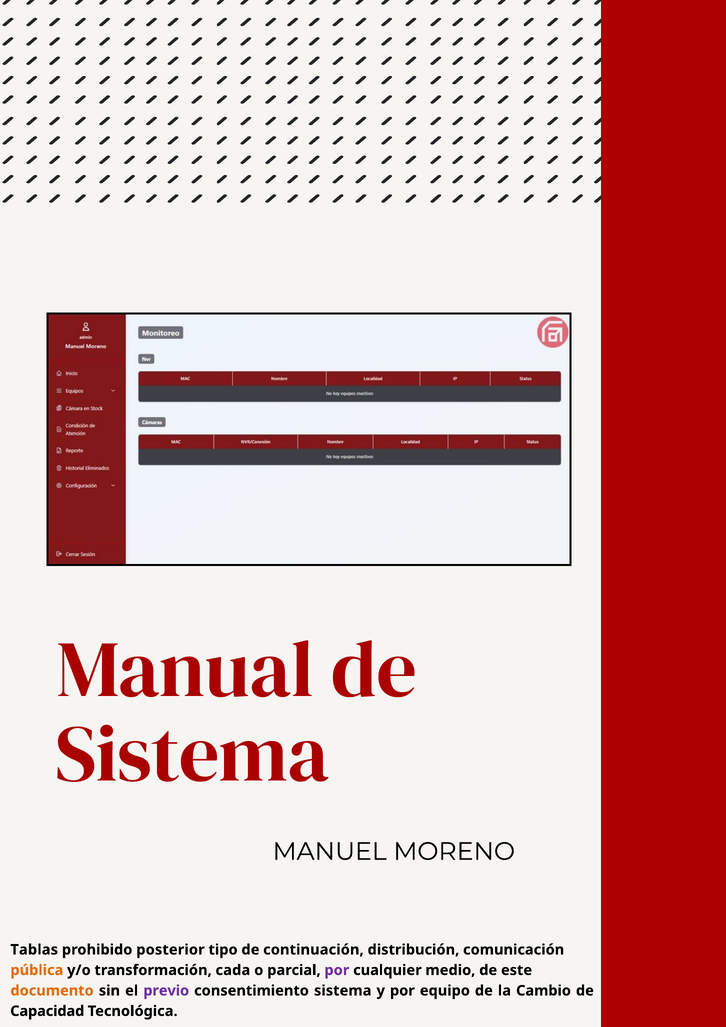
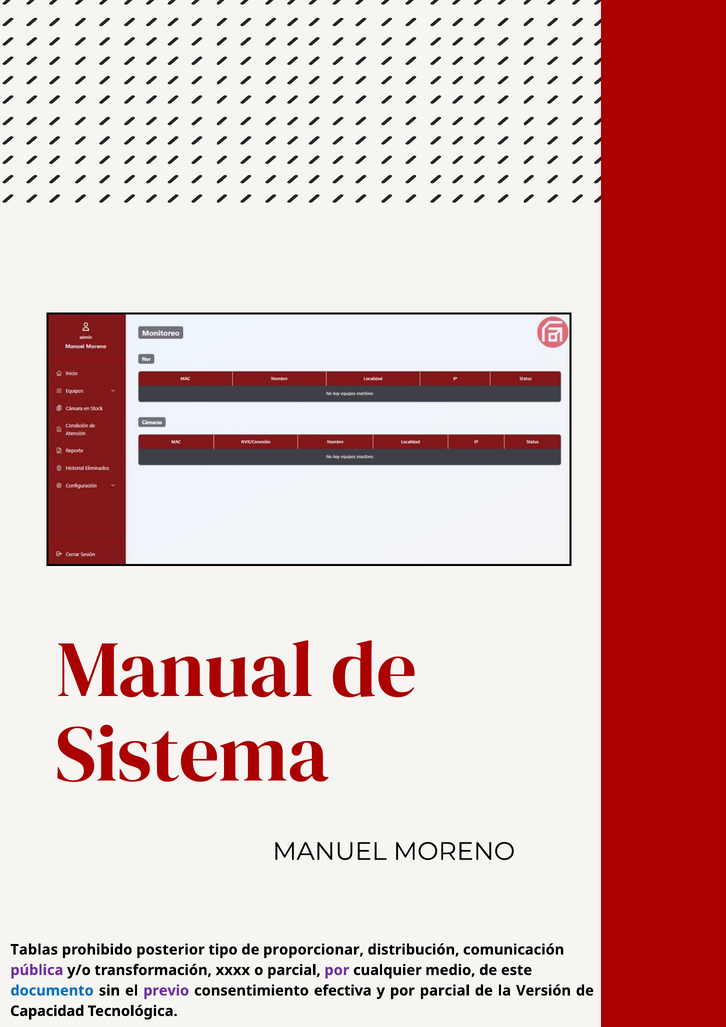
continuación: continuación -> proporcionar (313, 950)
pública colour: orange -> purple (37, 971)
cada: cada -> xxxx (233, 971)
documento colour: orange -> blue (52, 991)
consentimiento sistema: sistema -> efectiva (343, 991)
por equipo: equipo -> parcial (445, 991)
Cambio: Cambio -> Versión (544, 991)
